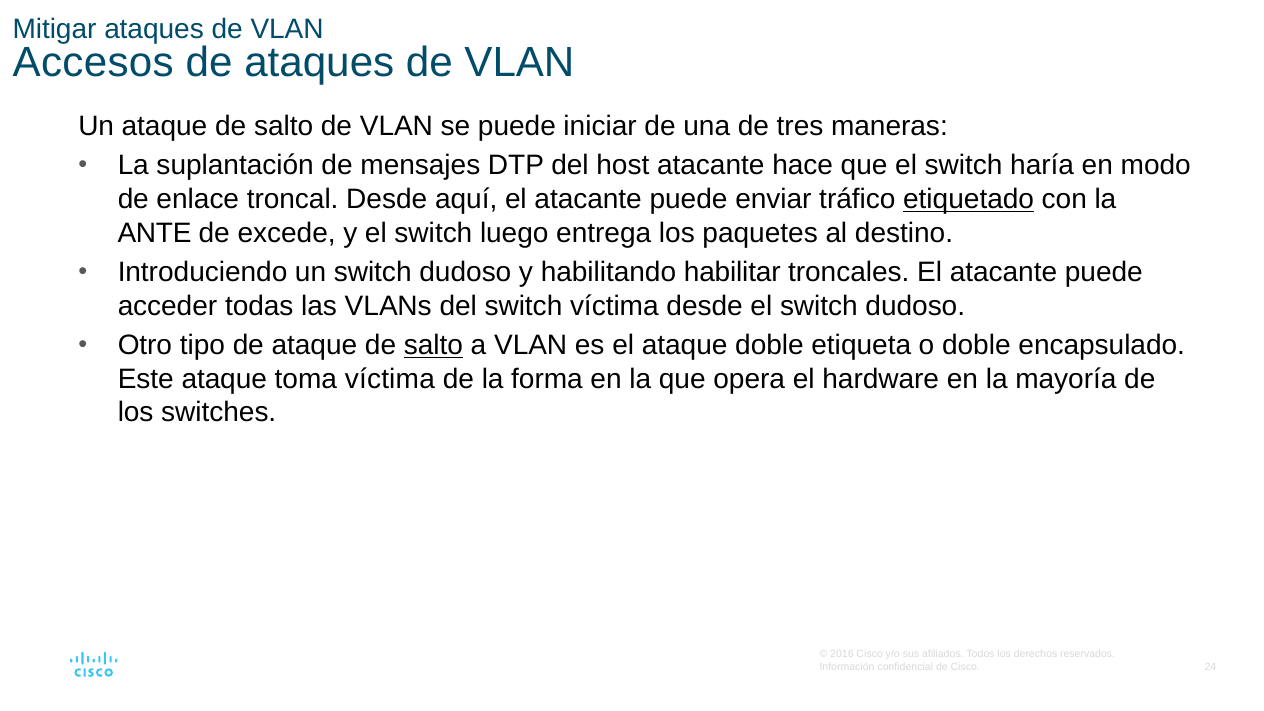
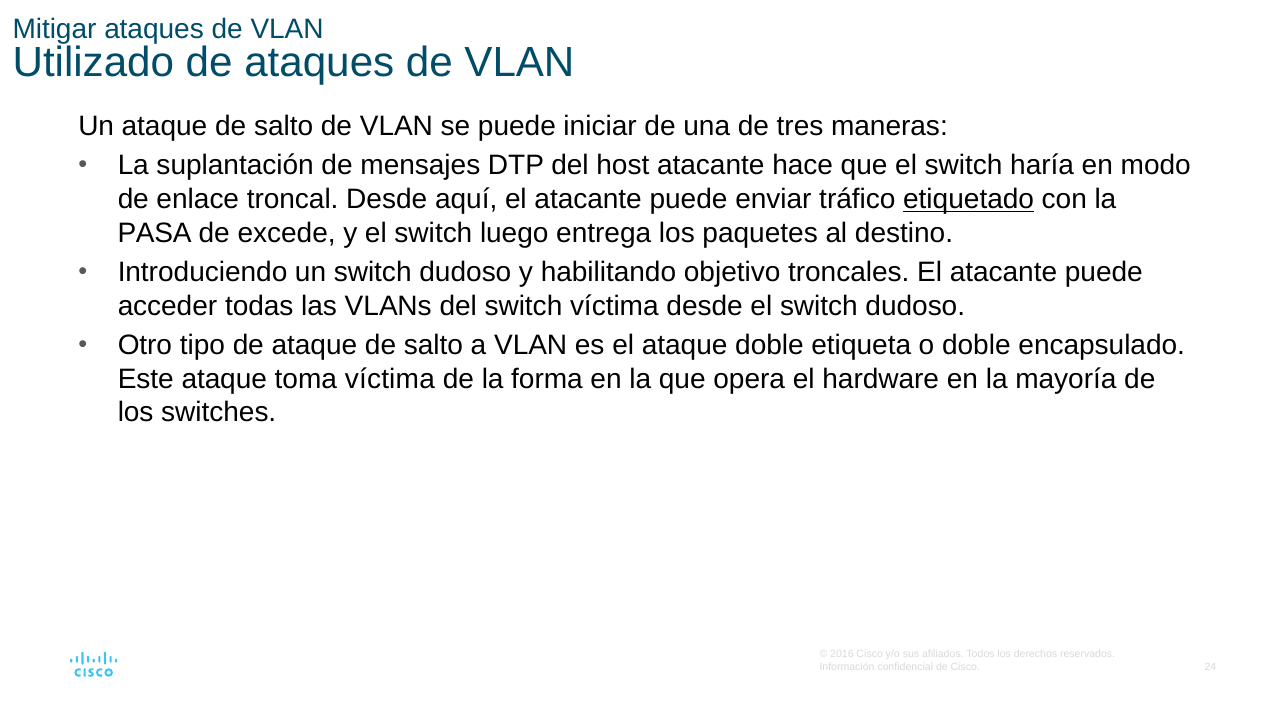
Accesos: Accesos -> Utilizado (93, 62)
ANTE: ANTE -> PASA (154, 233)
habilitar: habilitar -> objetivo (732, 272)
salto underline: present -> none (433, 345)
